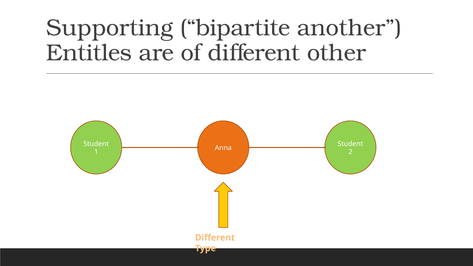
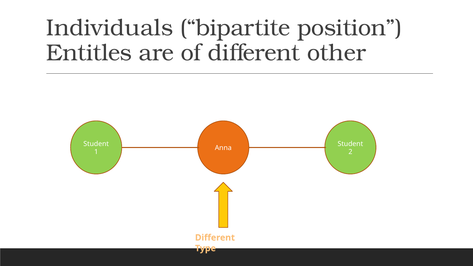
Supporting: Supporting -> Individuals (110, 28)
another: another -> position (350, 28)
